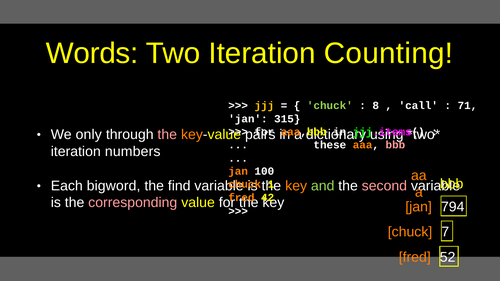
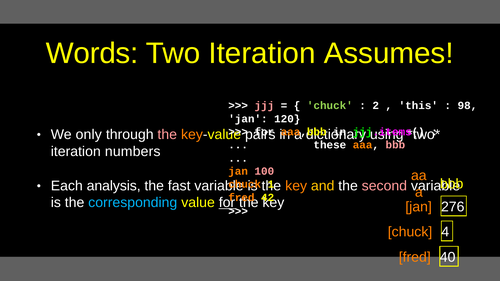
Counting: Counting -> Assumes (389, 53)
jjj colour: yellow -> pink (264, 106)
8: 8 -> 2 (376, 106)
call: call -> this (418, 106)
71: 71 -> 98 (467, 106)
315: 315 -> 120 (287, 119)
100 colour: white -> pink (264, 171)
bigword: bigword -> analysis (114, 186)
find: find -> fast (179, 186)
and colour: light green -> yellow (323, 186)
corresponding colour: pink -> light blue (133, 203)
for underline: none -> present (227, 203)
794: 794 -> 276 (453, 207)
7: 7 -> 4 (445, 232)
52: 52 -> 40 (448, 257)
